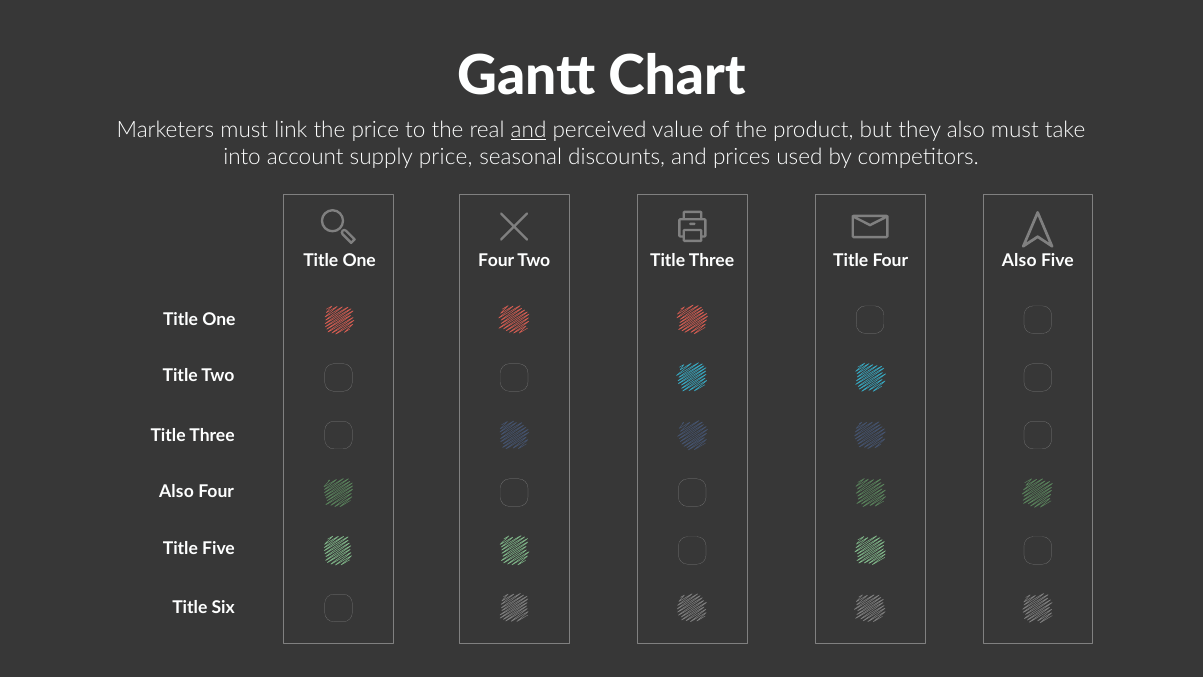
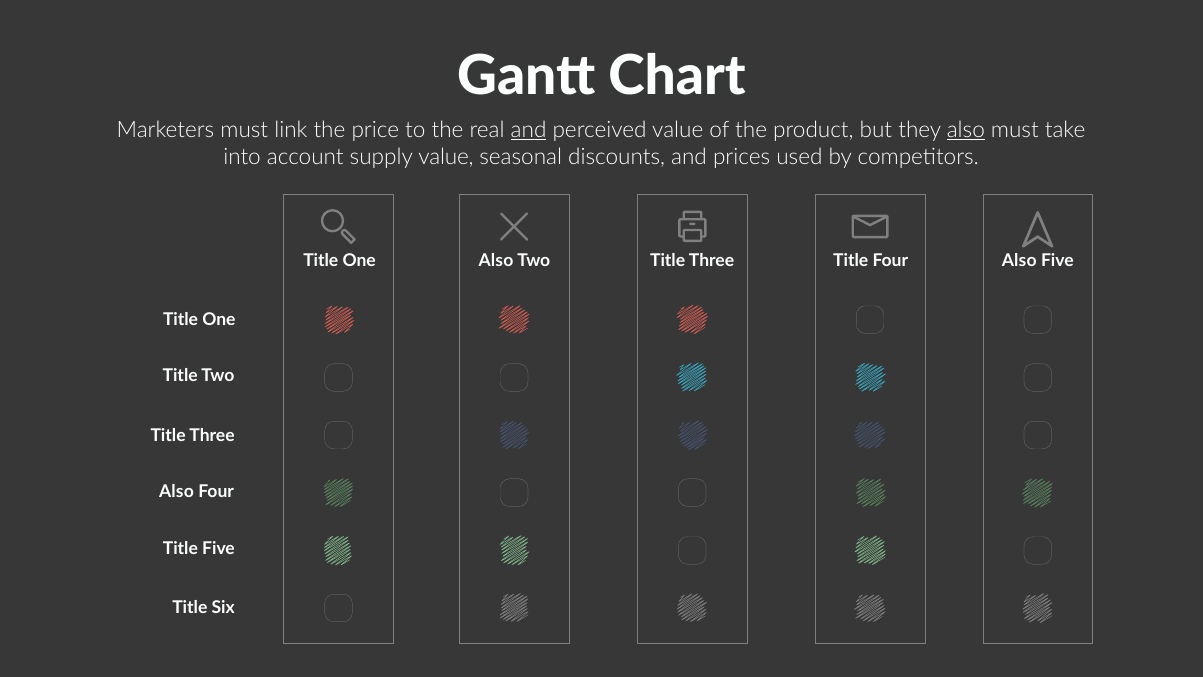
also underline: none -> present (966, 130)
supply price: price -> value (446, 157)
One Four: Four -> Also (496, 260)
